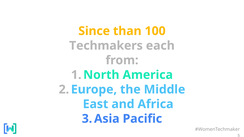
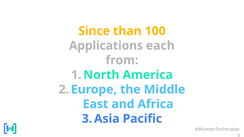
Techmakers: Techmakers -> Applications (106, 46)
